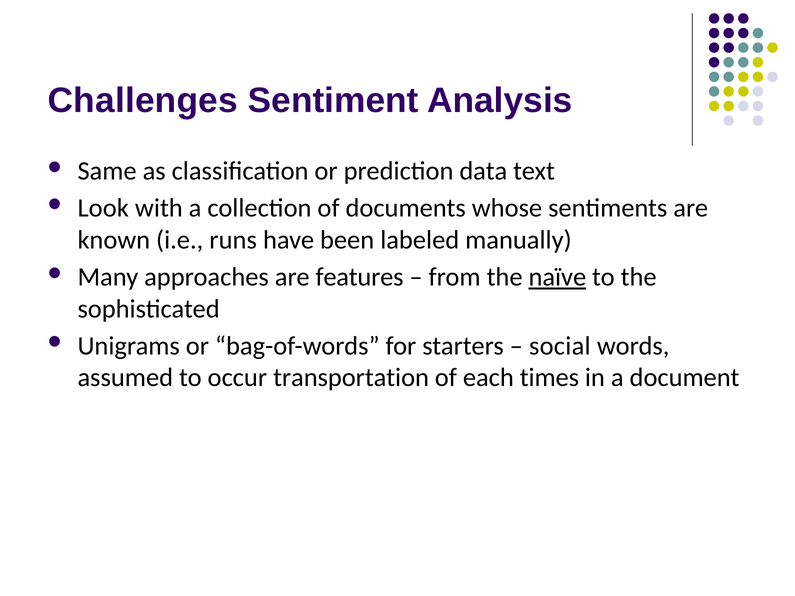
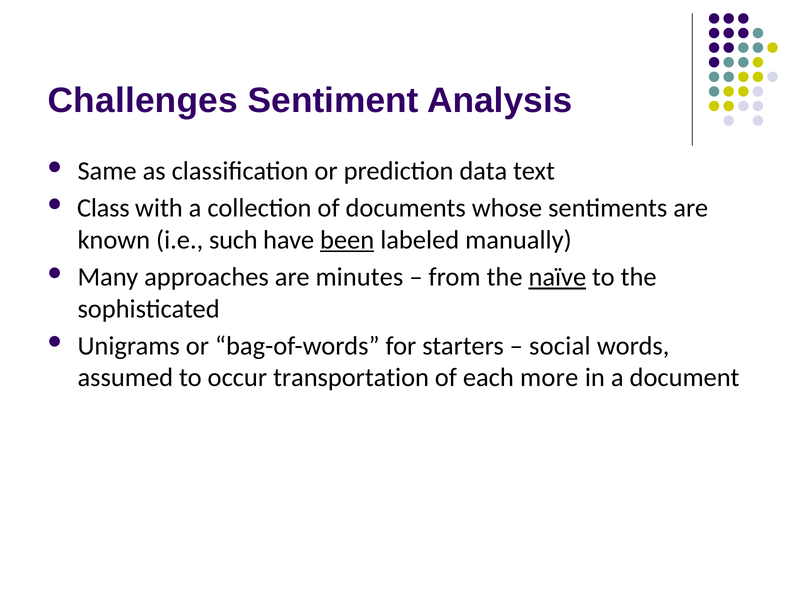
Look: Look -> Class (103, 208)
runs: runs -> such (233, 240)
been underline: none -> present (347, 240)
features: features -> minutes (359, 277)
times: times -> more (549, 378)
